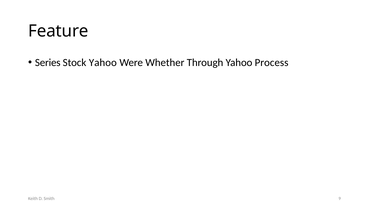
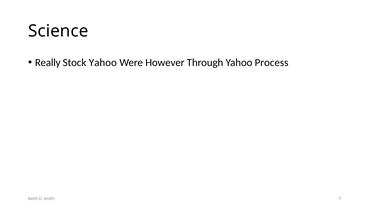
Feature: Feature -> Science (58, 31)
Series: Series -> Really (48, 62)
Whether: Whether -> However (165, 62)
